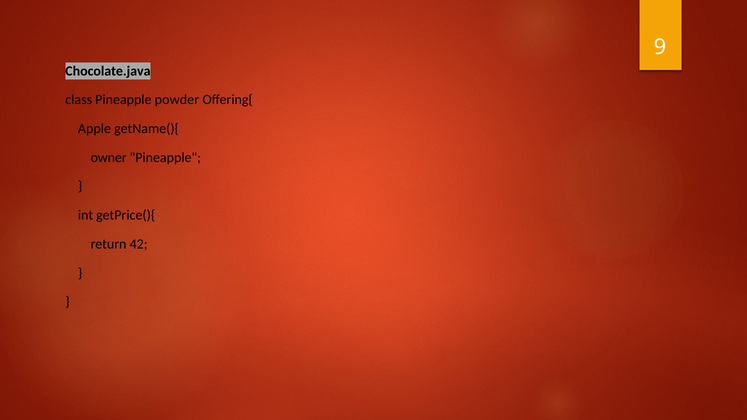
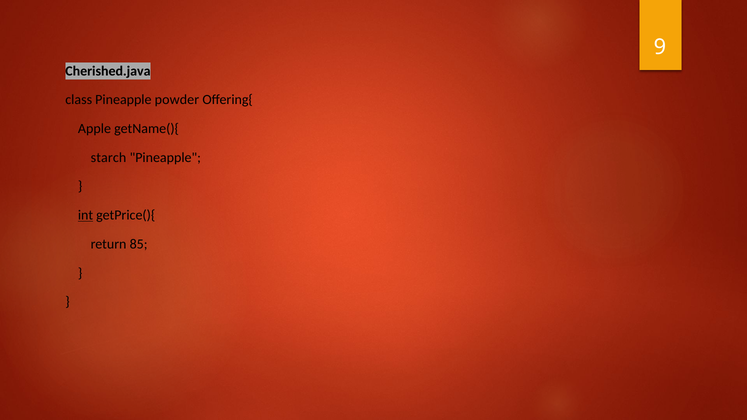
Chocolate.java: Chocolate.java -> Cherished.java (108, 71)
owner: owner -> starch (108, 158)
int underline: none -> present (86, 215)
42: 42 -> 85 (139, 244)
